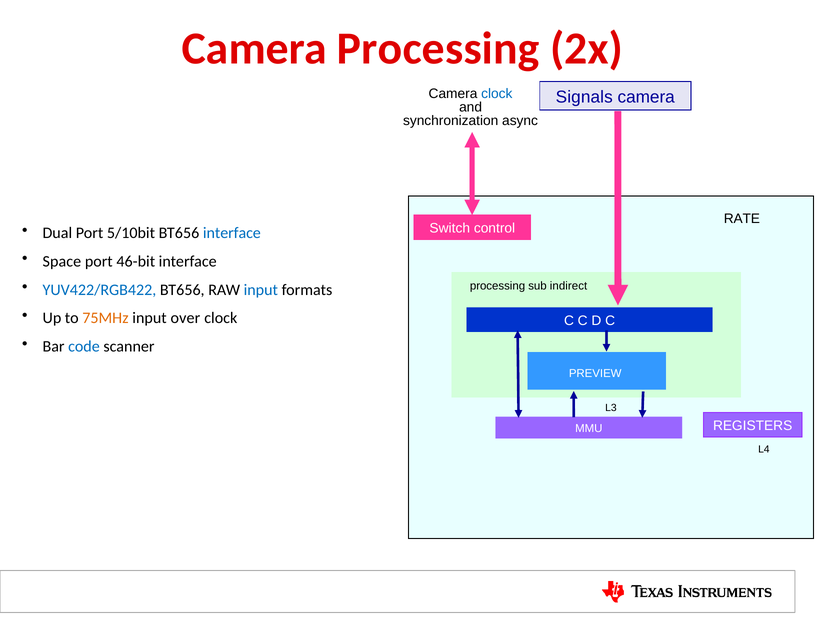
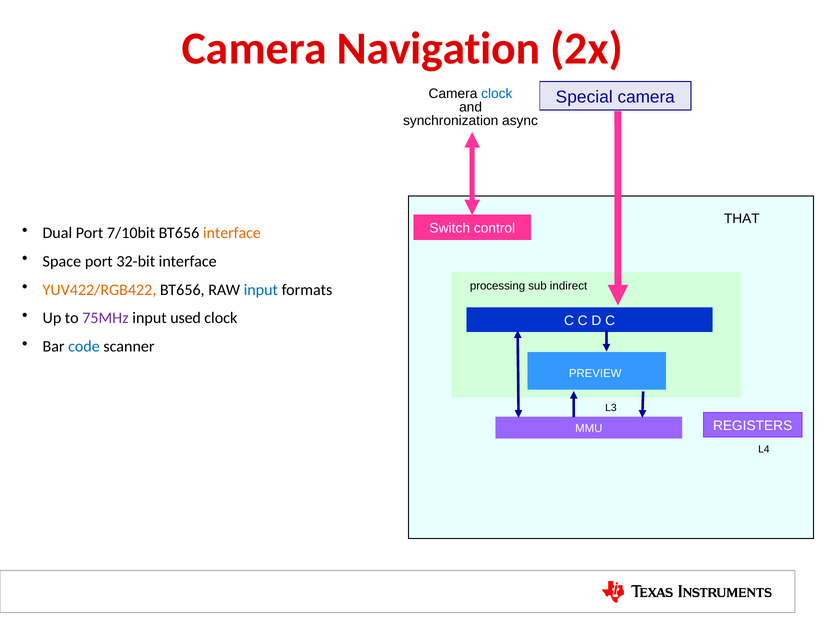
Camera Processing: Processing -> Navigation (439, 49)
Signals: Signals -> Special (584, 97)
RATE: RATE -> THAT (742, 219)
5/10bit: 5/10bit -> 7/10bit (131, 233)
interface colour: blue -> orange (232, 233)
46-bit: 46-bit -> 32-bit (136, 261)
YUV422/RGB422 colour: blue -> orange (99, 290)
75MHz colour: orange -> purple (105, 318)
over: over -> used (186, 318)
